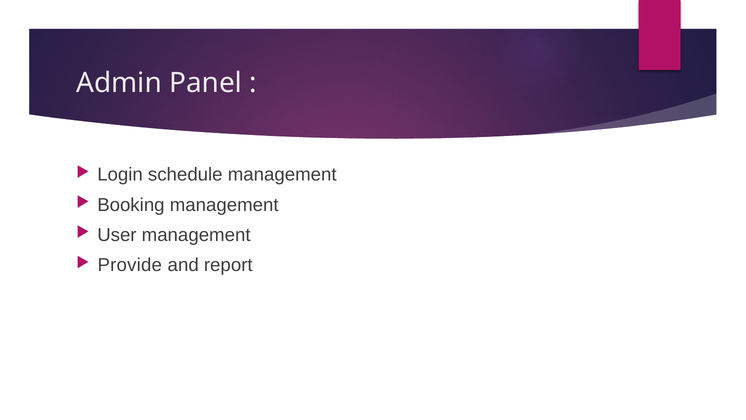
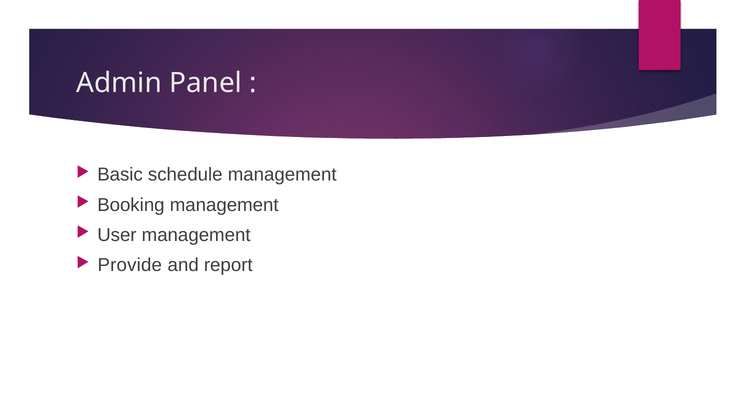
Login: Login -> Basic (120, 175)
